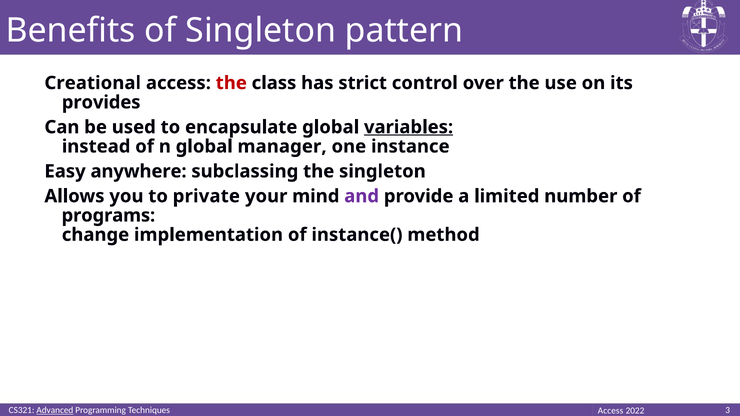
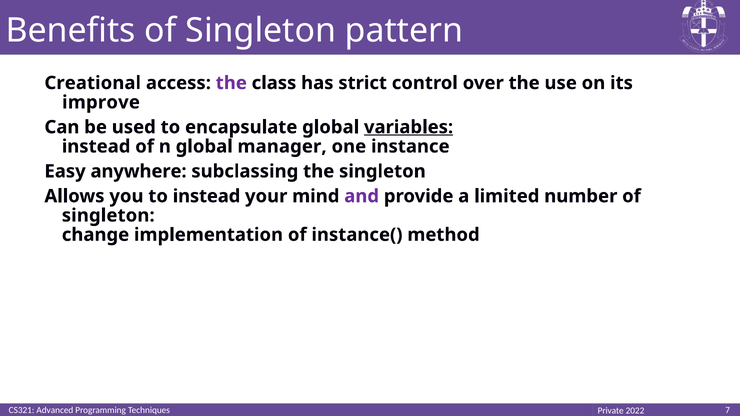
the colour: red -> purple (231, 83)
provides: provides -> improve (101, 102)
to private: private -> instead (207, 196)
programs: programs -> singleton (108, 216)
Advanced underline: present -> none (55, 411)
Access: Access -> Private (611, 411)
3: 3 -> 7 (728, 411)
